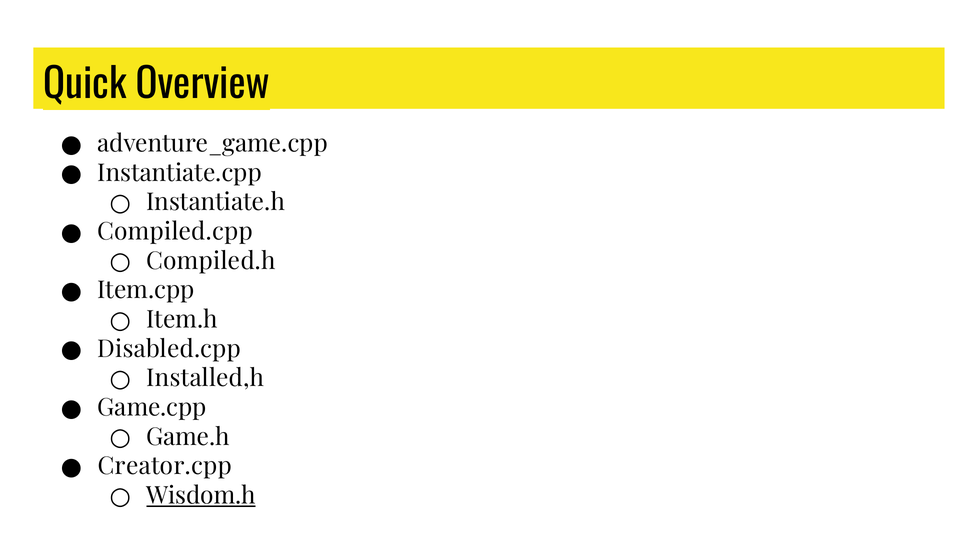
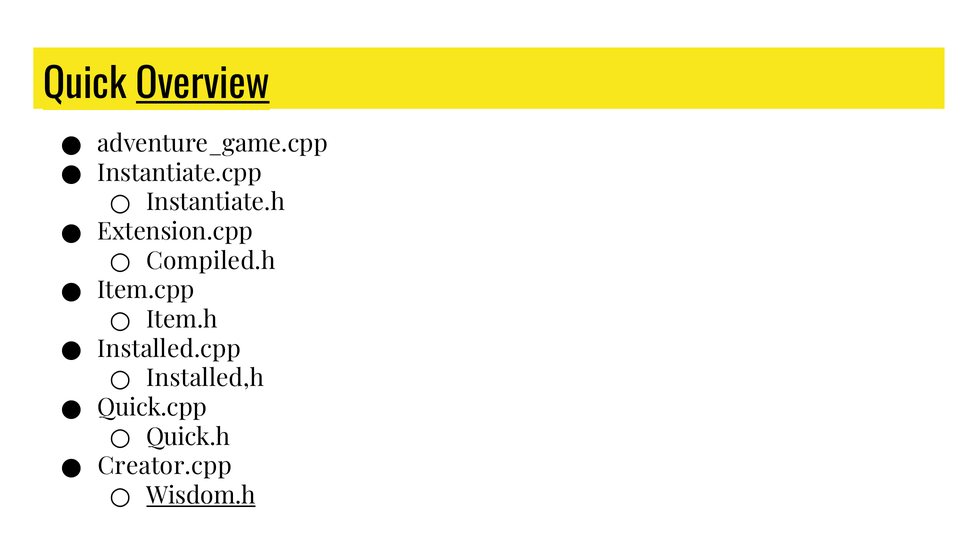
Overview underline: none -> present (203, 85)
Compiled.cpp: Compiled.cpp -> Extension.cpp (175, 232)
Disabled.cpp: Disabled.cpp -> Installed.cpp (169, 349)
Game.cpp: Game.cpp -> Quick.cpp (152, 408)
Game.h: Game.h -> Quick.h (188, 437)
